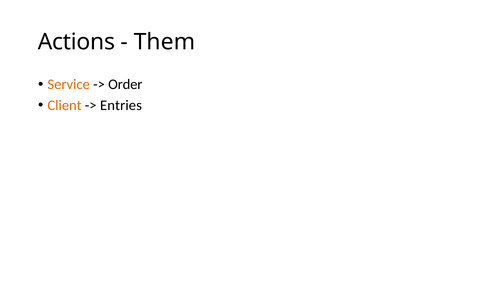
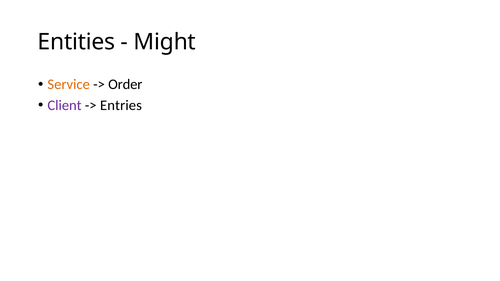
Actions: Actions -> Entities (76, 42)
Them: Them -> Might (165, 42)
Client colour: orange -> purple (65, 106)
